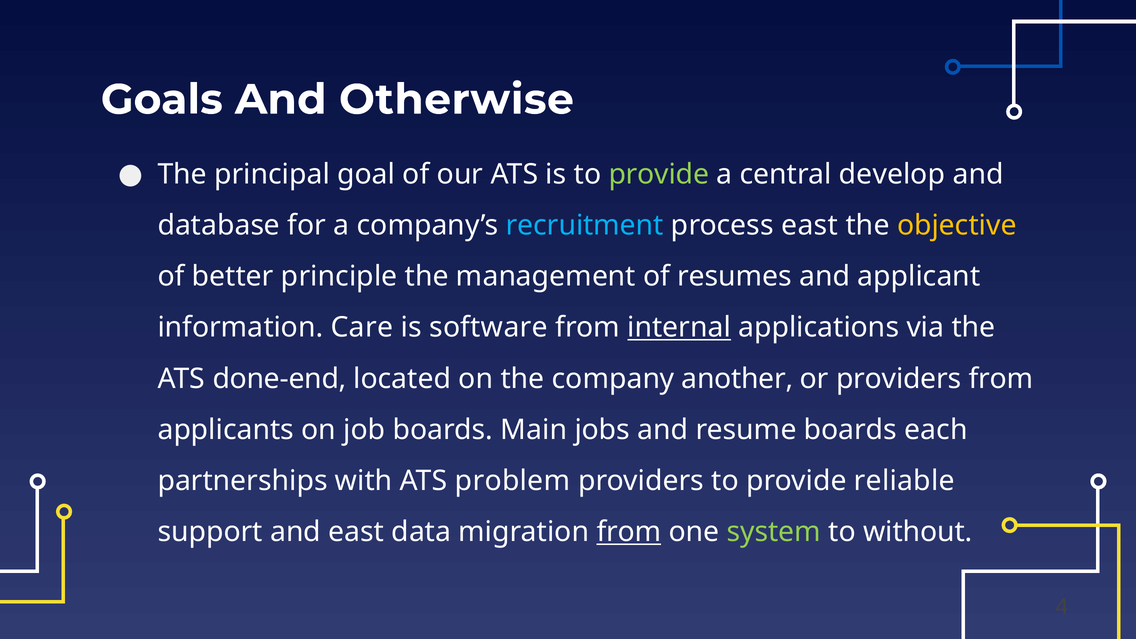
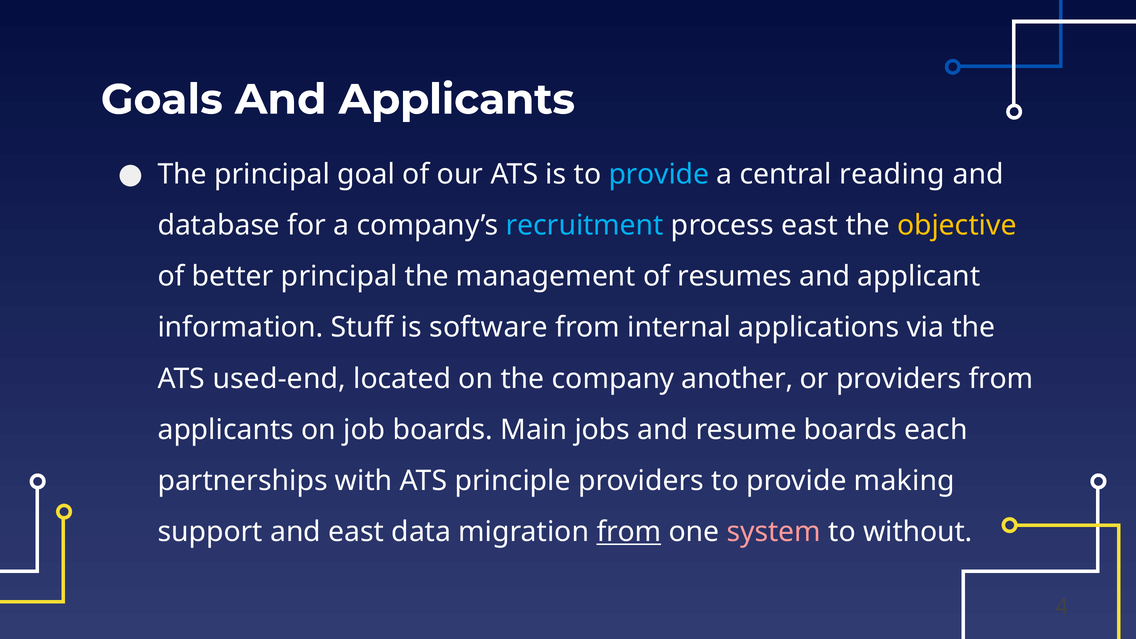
And Otherwise: Otherwise -> Applicants (457, 100)
provide colour: light green -> light blue (659, 174)
develop: develop -> reading (892, 174)
better principle: principle -> principal (339, 276)
Care: Care -> Stuff (362, 328)
internal underline: present -> none (679, 328)
done-end: done-end -> used-end (279, 379)
problem: problem -> principle (513, 481)
reliable: reliable -> making (904, 481)
system colour: light green -> pink (774, 532)
